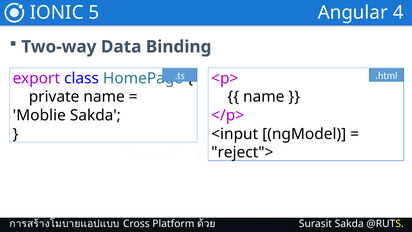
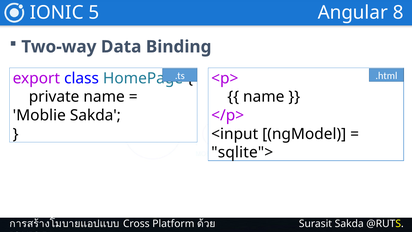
4: 4 -> 8 (398, 13)
reject">: reject"> -> sqlite"> (242, 152)
